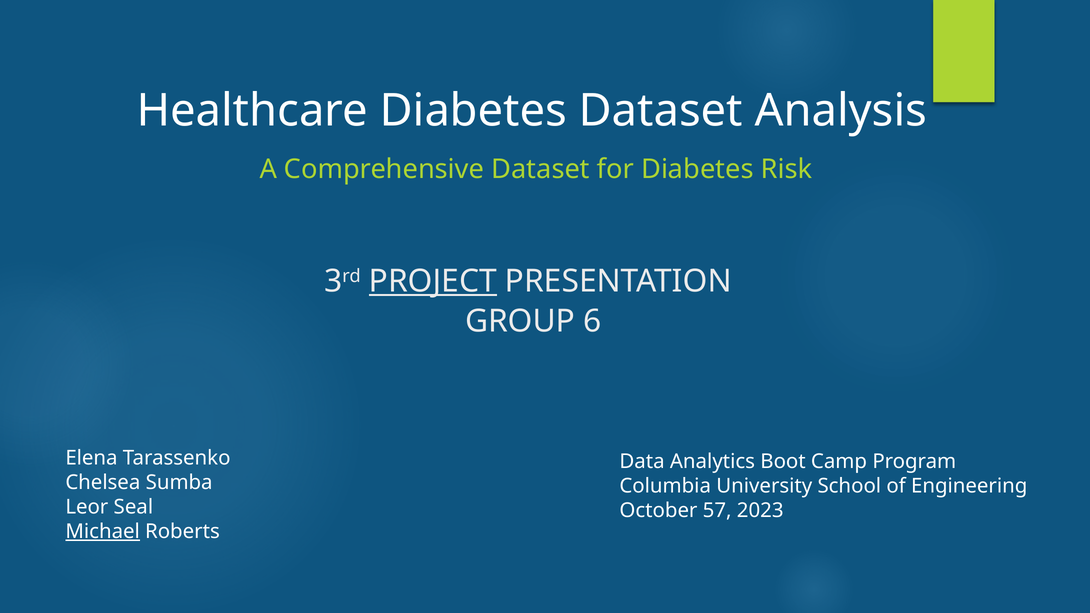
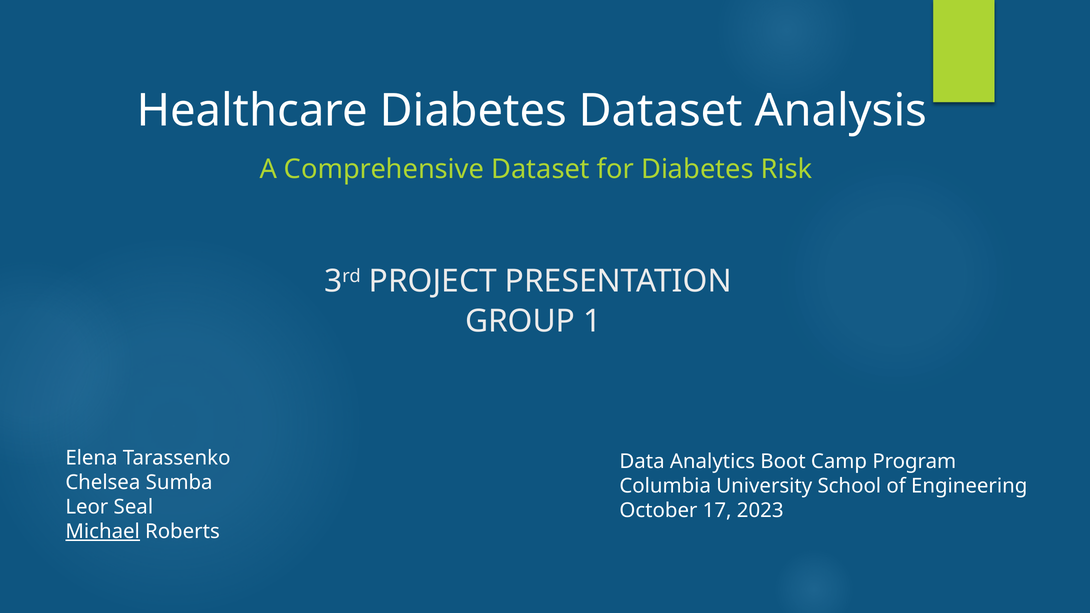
PROJECT underline: present -> none (433, 281)
6: 6 -> 1 (592, 321)
57: 57 -> 17 (717, 511)
